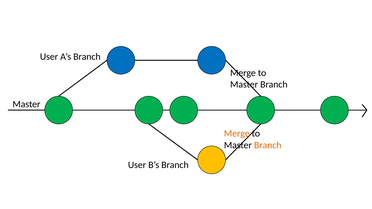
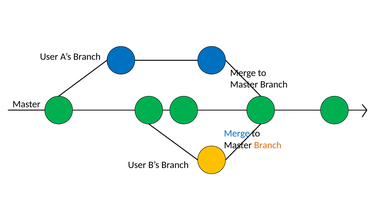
Merge colour: orange -> blue (237, 134)
